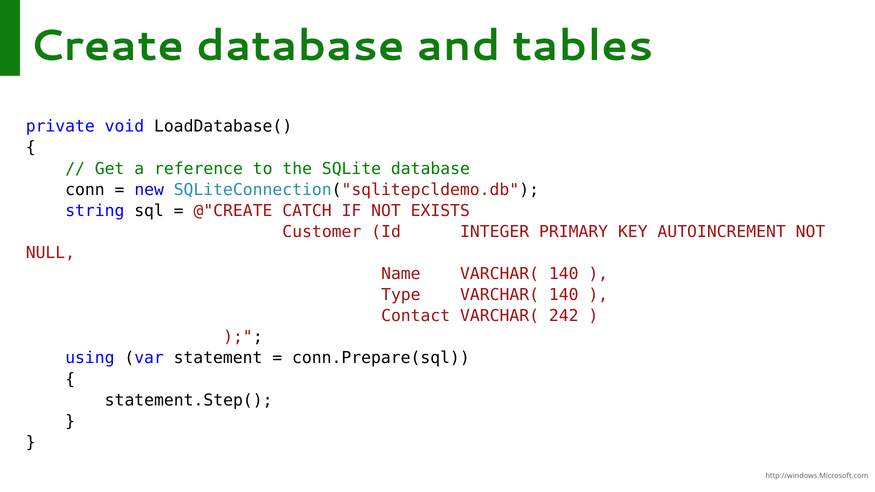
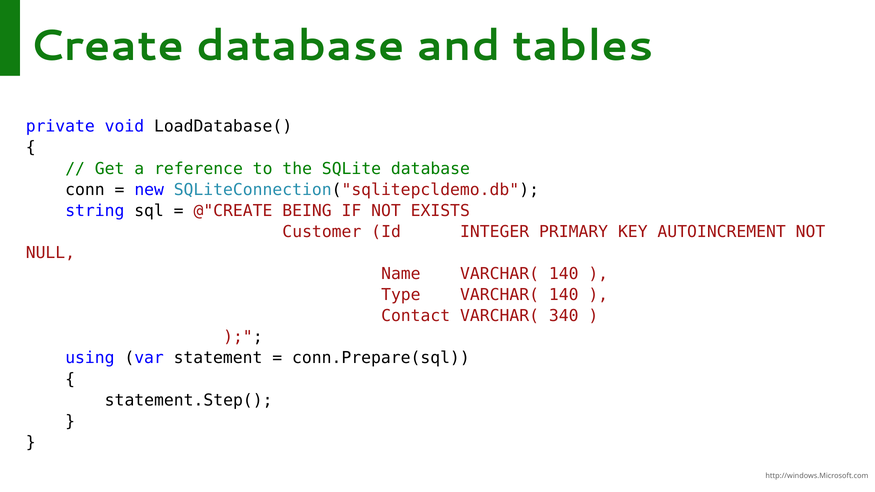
CATCH: CATCH -> BEING (307, 211)
242: 242 -> 340 (564, 316)
